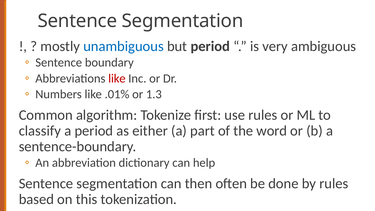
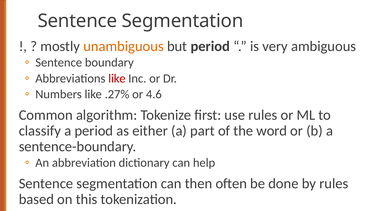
unambiguous colour: blue -> orange (124, 46)
.01%: .01% -> .27% (117, 94)
1.3: 1.3 -> 4.6 (154, 94)
